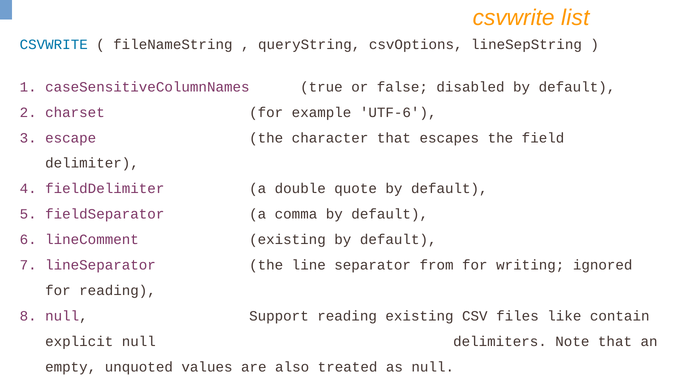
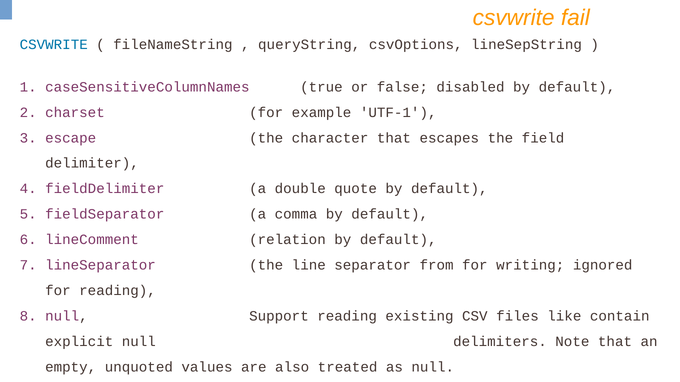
list: list -> fail (575, 18)
UTF-6: UTF-6 -> UTF-1 (398, 113)
lineComment existing: existing -> relation (287, 240)
